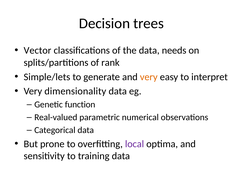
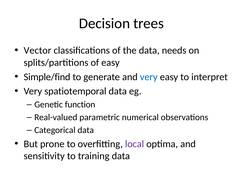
of rank: rank -> easy (110, 63)
Simple/lets: Simple/lets -> Simple/find (47, 77)
very colour: orange -> blue (149, 77)
dimensionality: dimensionality -> spatiotemporal (75, 91)
